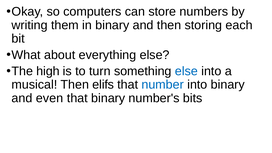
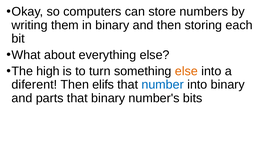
else colour: blue -> orange (186, 71)
musical: musical -> diferent (34, 85)
even: even -> parts (50, 98)
